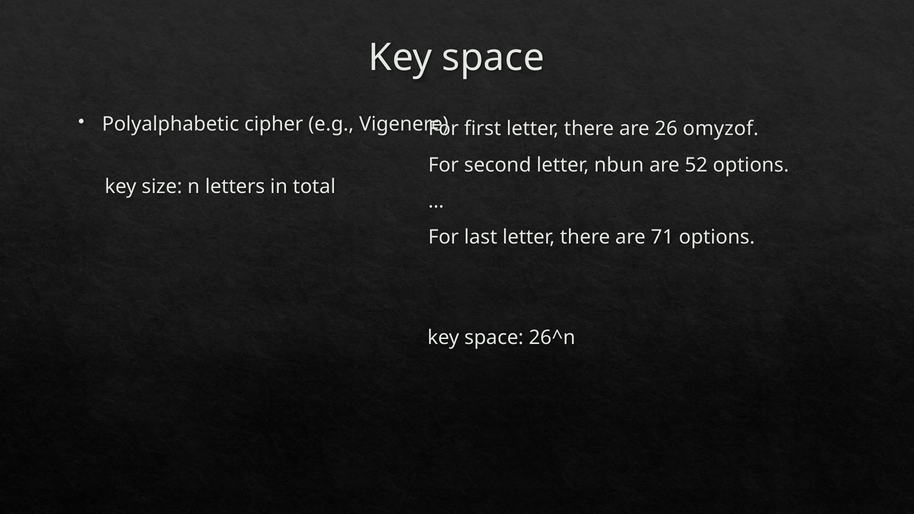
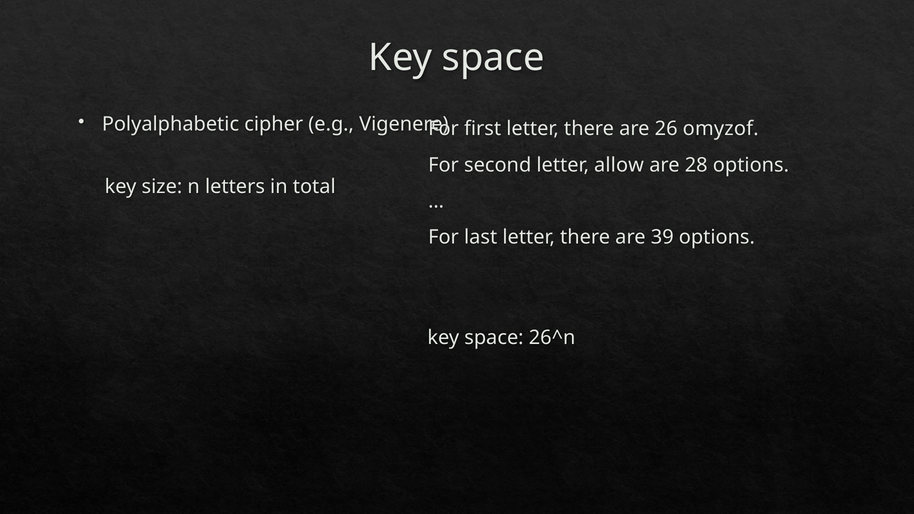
nbun: nbun -> allow (619, 165)
52: 52 -> 28 (696, 165)
71: 71 -> 39 (662, 237)
